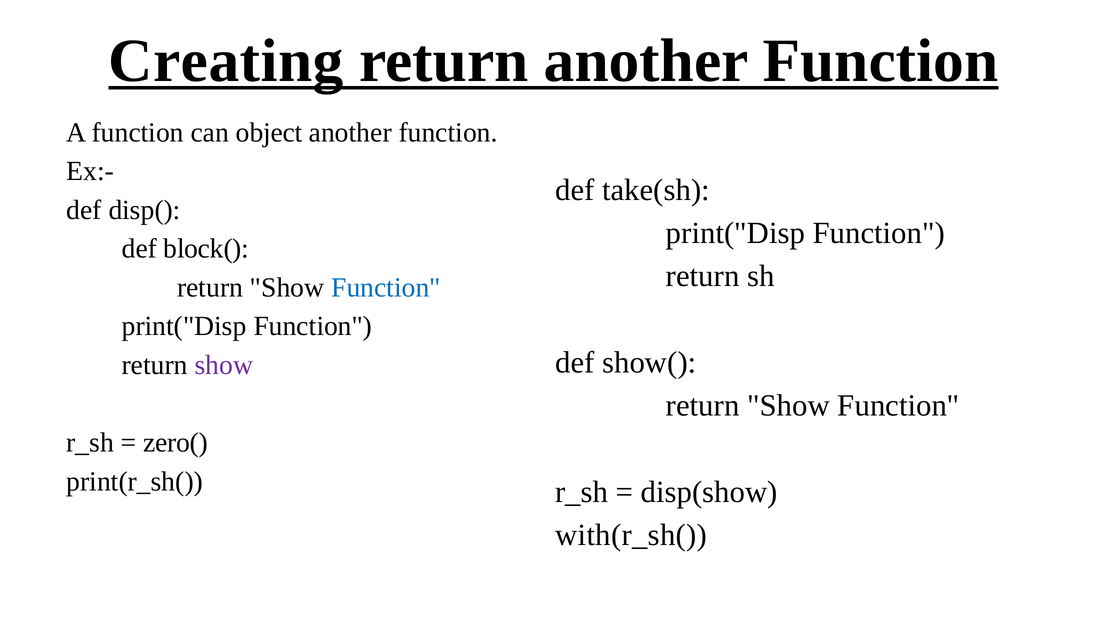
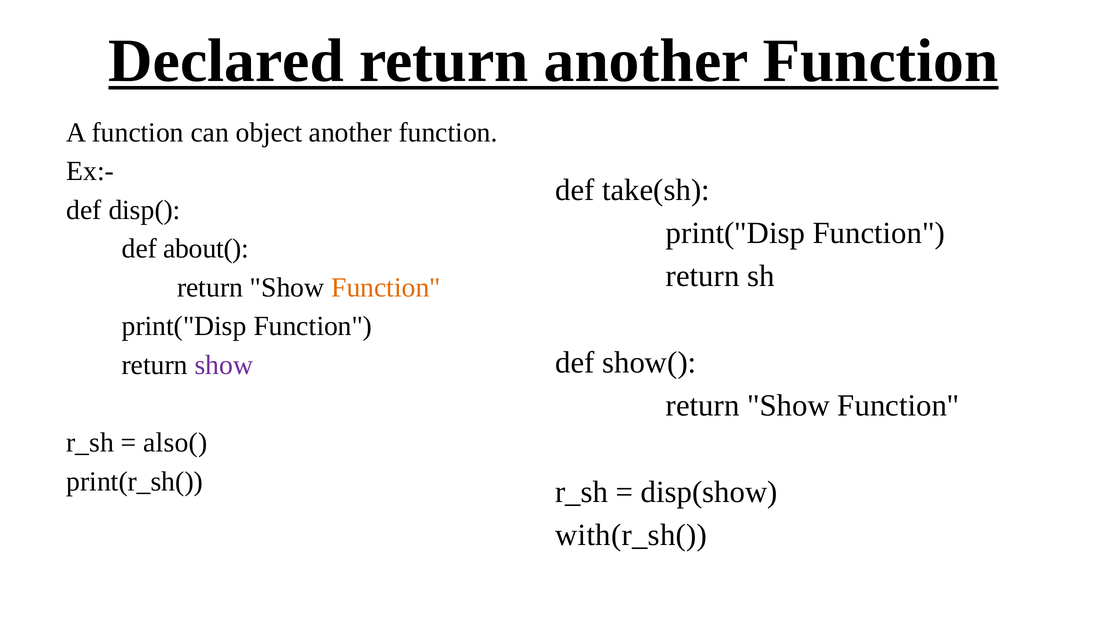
Creating: Creating -> Declared (226, 61)
block(: block( -> about( (206, 249)
Function colour: blue -> orange (386, 287)
zero(: zero( -> also( (175, 442)
